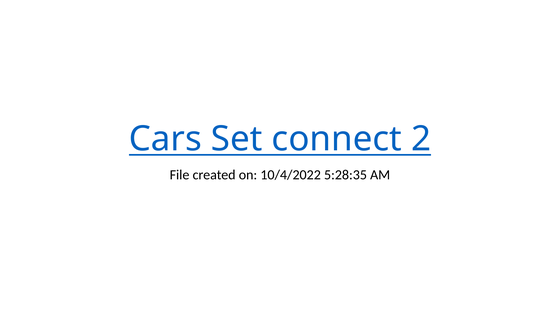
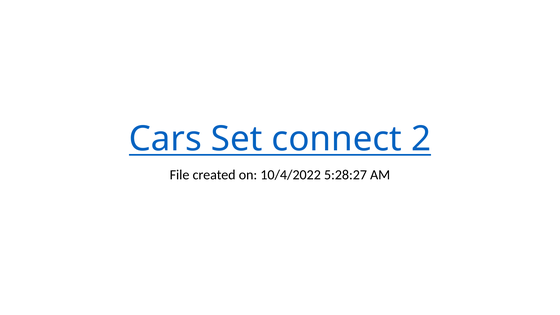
5:28:35: 5:28:35 -> 5:28:27 (345, 175)
